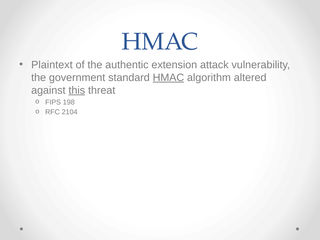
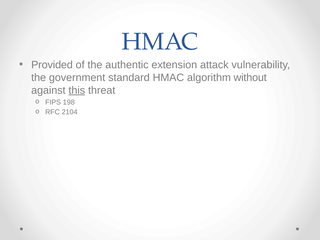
Plaintext: Plaintext -> Provided (52, 65)
HMAC underline: present -> none (168, 78)
altered: altered -> without (250, 78)
